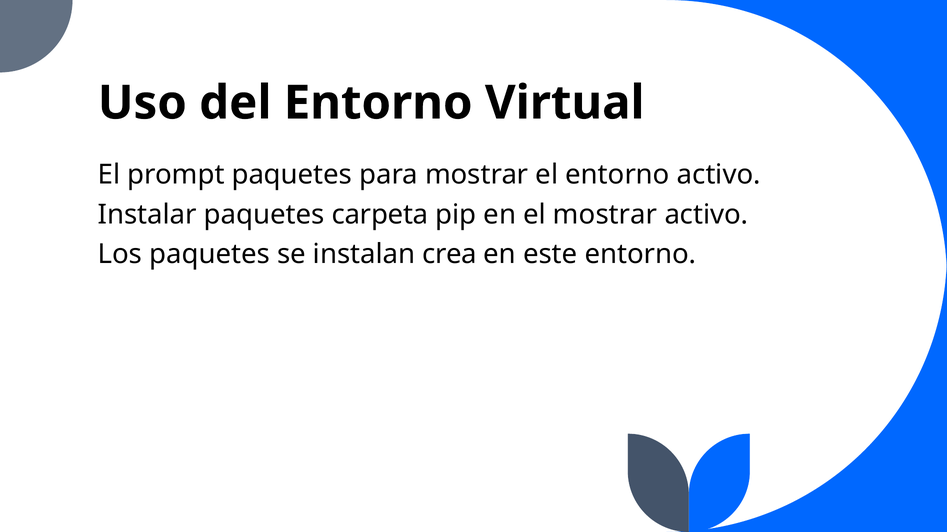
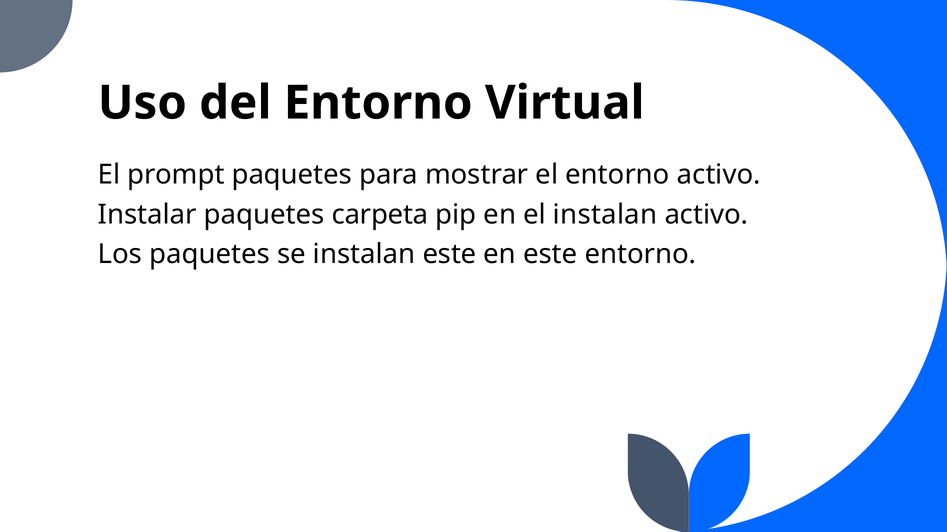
el mostrar: mostrar -> instalan (605, 215)
instalan crea: crea -> este (449, 254)
